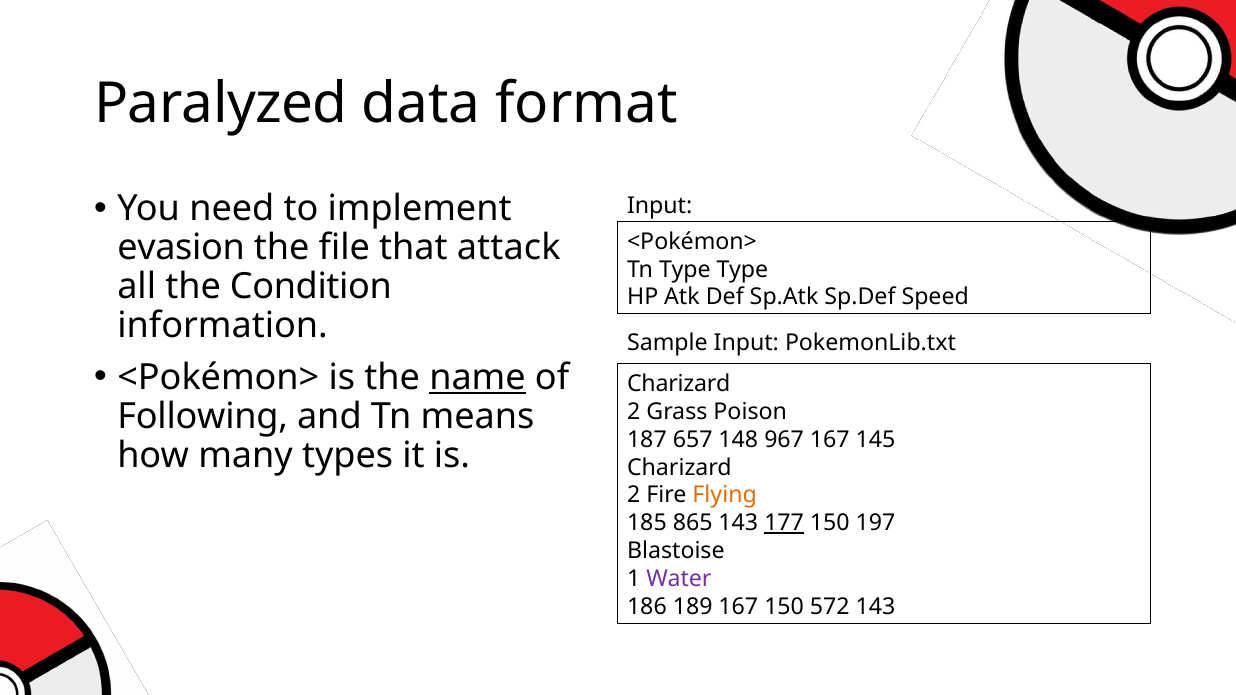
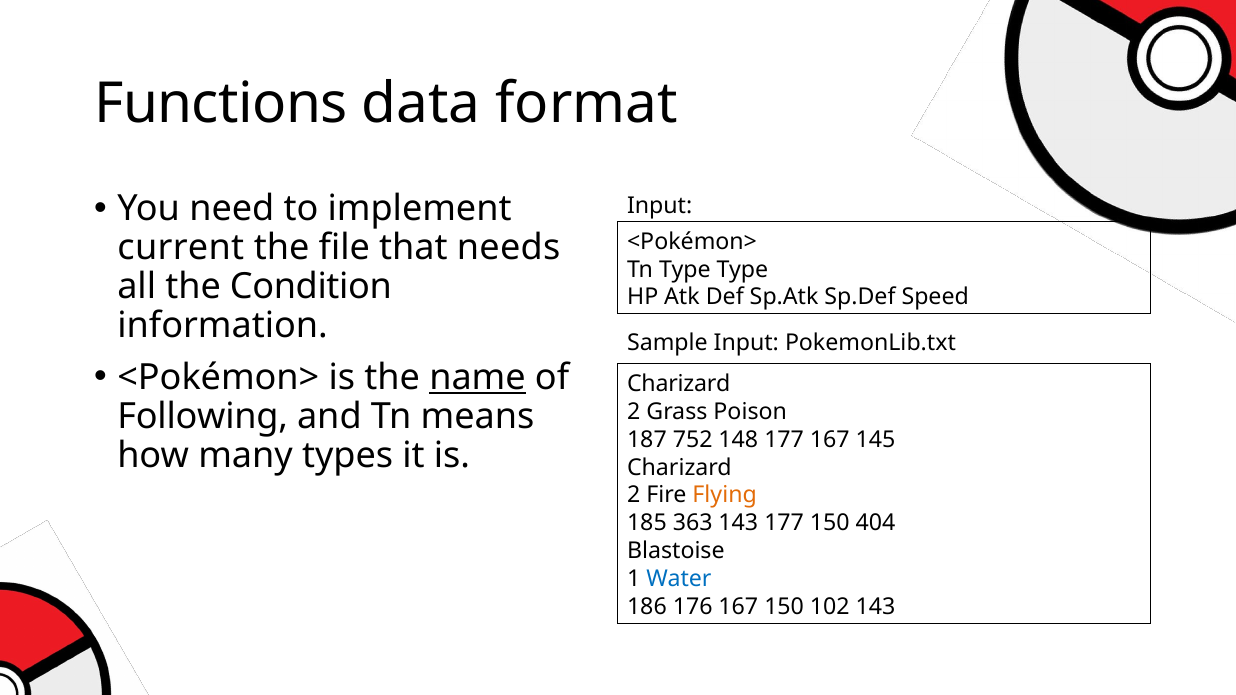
Paralyzed: Paralyzed -> Functions (221, 104)
evasion: evasion -> current (181, 248)
attack: attack -> needs (509, 248)
657: 657 -> 752 (693, 440)
148 967: 967 -> 177 (784, 440)
865: 865 -> 363 (693, 523)
177 underline: present -> none (784, 523)
197: 197 -> 404 (875, 523)
Water colour: purple -> blue (679, 579)
189: 189 -> 176 (693, 607)
572: 572 -> 102 (830, 607)
